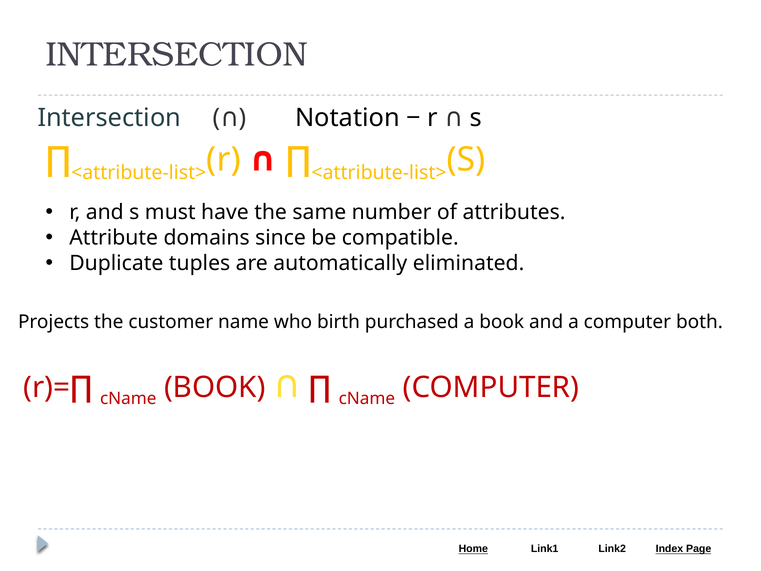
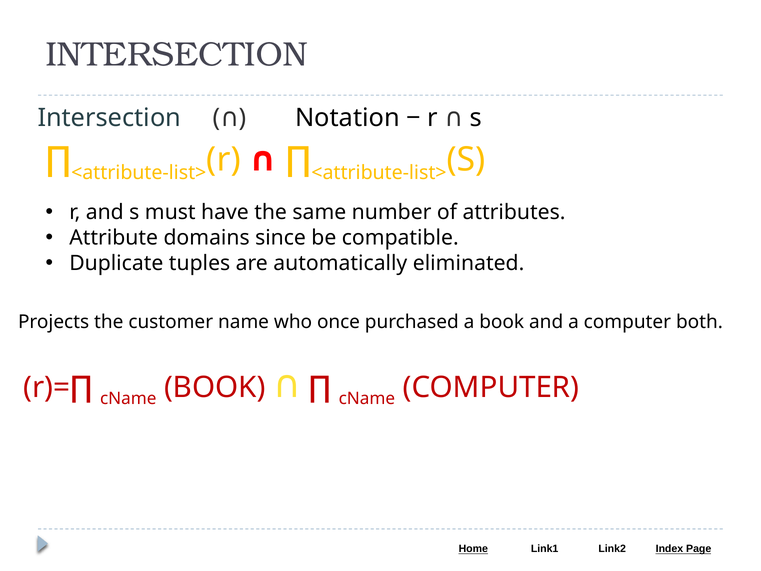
birth: birth -> once (338, 322)
